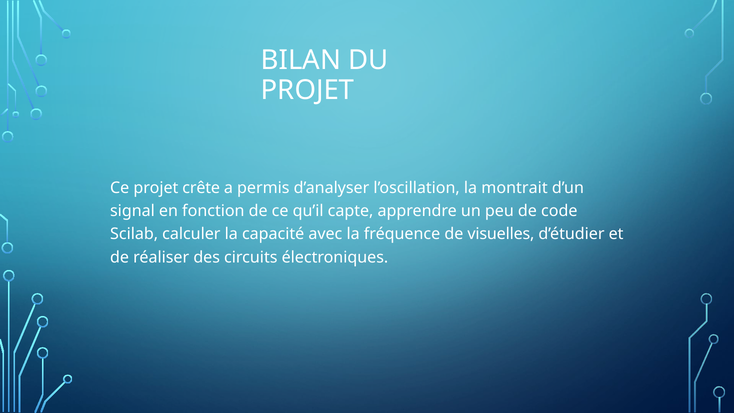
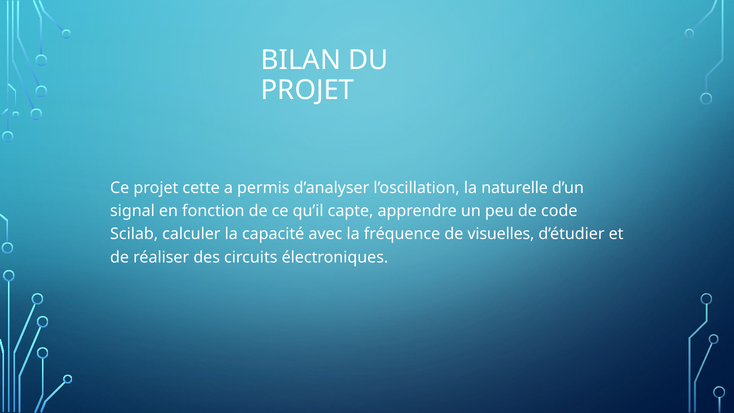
crête: crête -> cette (201, 188)
montrait: montrait -> naturelle (515, 188)
